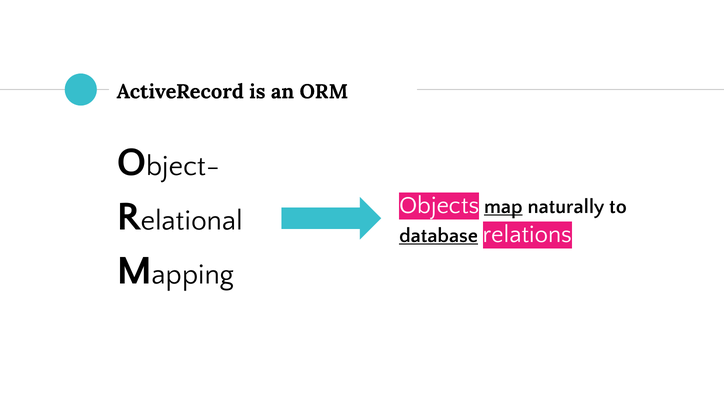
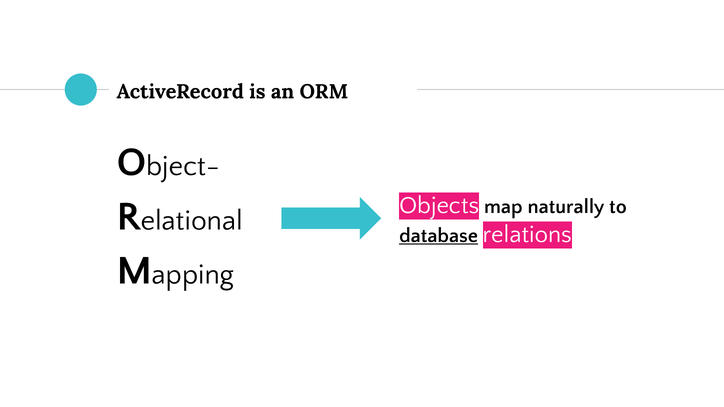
map underline: present -> none (503, 207)
